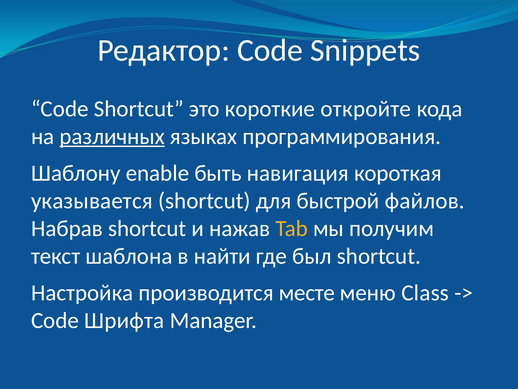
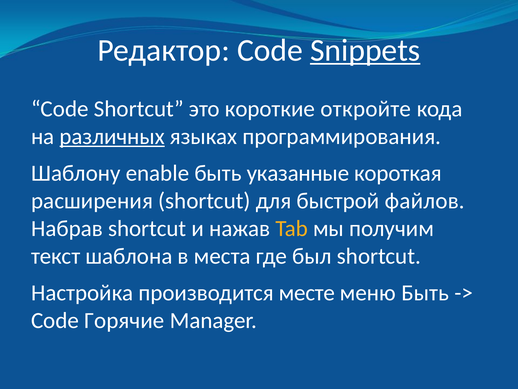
Snippets underline: none -> present (365, 50)
навигация: навигация -> указанные (298, 173)
указывается: указывается -> расширения (92, 201)
найти: найти -> места (222, 256)
меню Class: Class -> Быть (425, 292)
Шрифта: Шрифта -> Горячие (124, 320)
